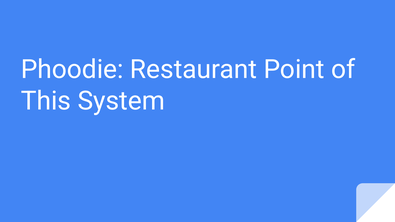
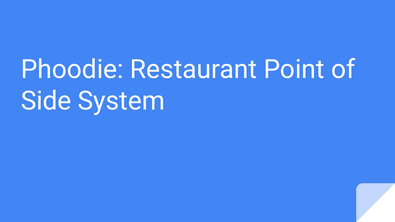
This: This -> Side (46, 101)
